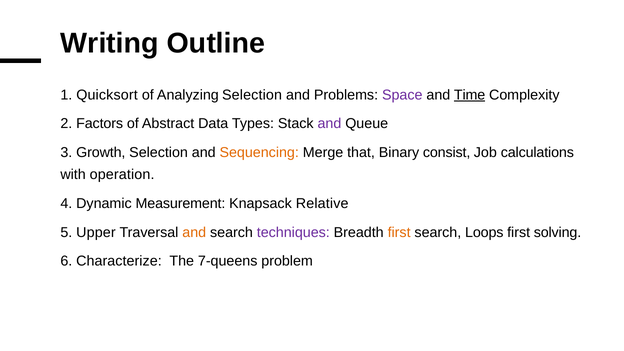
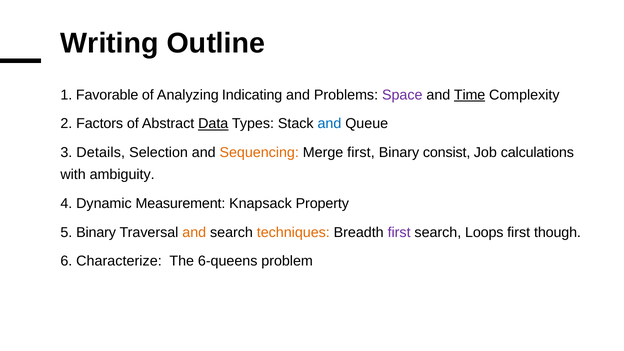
Quicksort: Quicksort -> Favorable (107, 95)
Analyzing Selection: Selection -> Indicating (252, 95)
Data underline: none -> present (213, 124)
and colour: purple -> blue (329, 124)
Growth: Growth -> Details (101, 152)
Merge that: that -> first (361, 152)
operation: operation -> ambiguity (122, 175)
Relative: Relative -> Property (322, 204)
5 Upper: Upper -> Binary (96, 232)
techniques colour: purple -> orange (293, 232)
first colour: orange -> purple (399, 232)
solving: solving -> though (557, 232)
7-queens: 7-queens -> 6-queens (228, 261)
